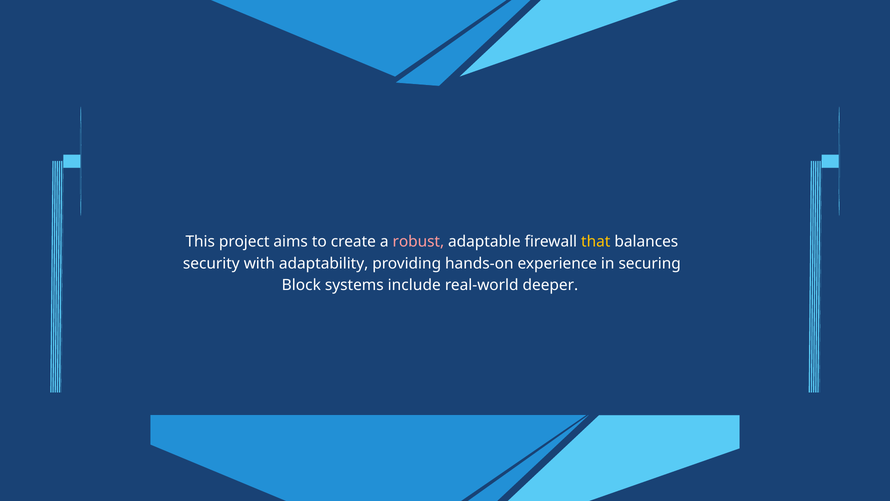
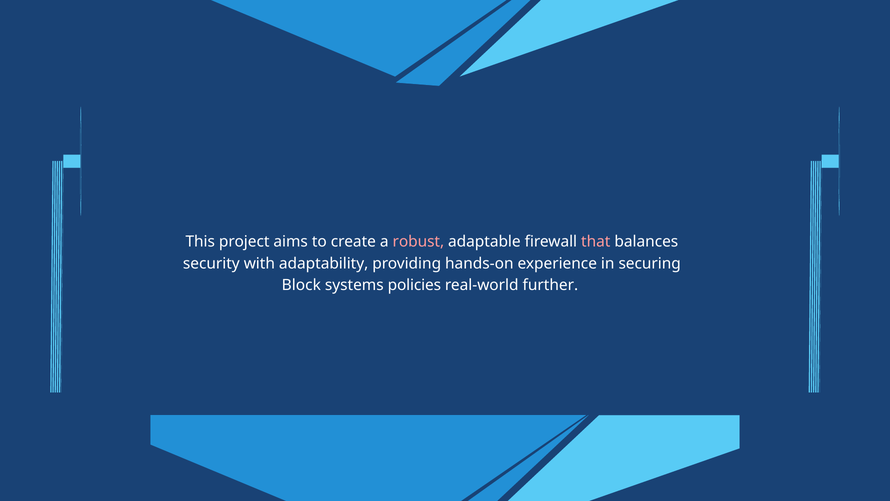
that colour: yellow -> pink (596, 242)
include: include -> policies (414, 285)
deeper: deeper -> further (550, 285)
